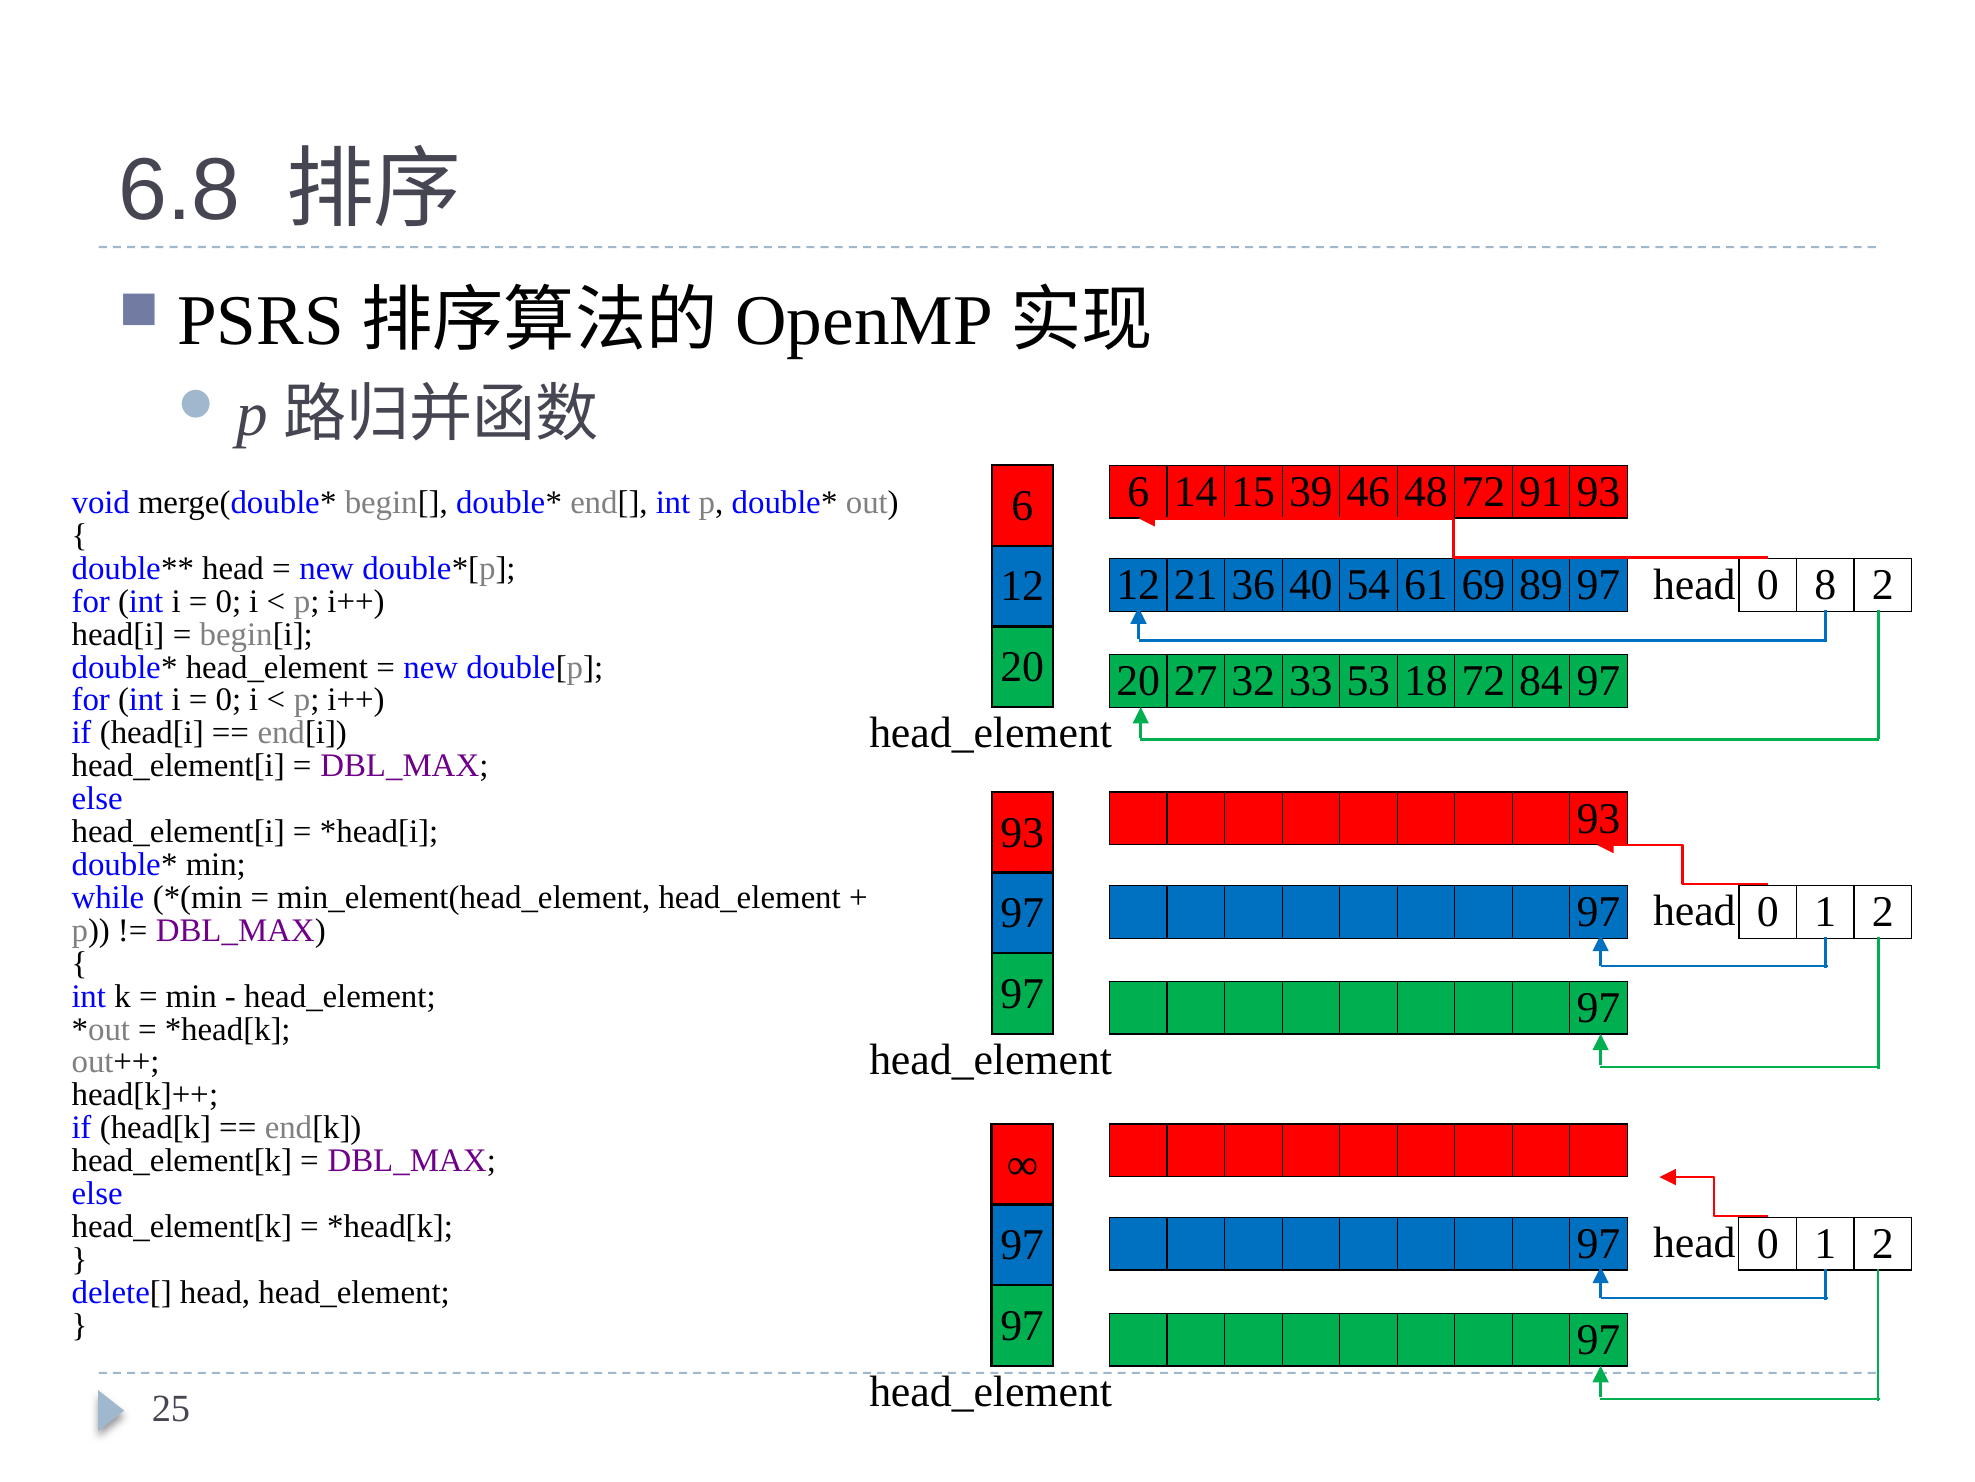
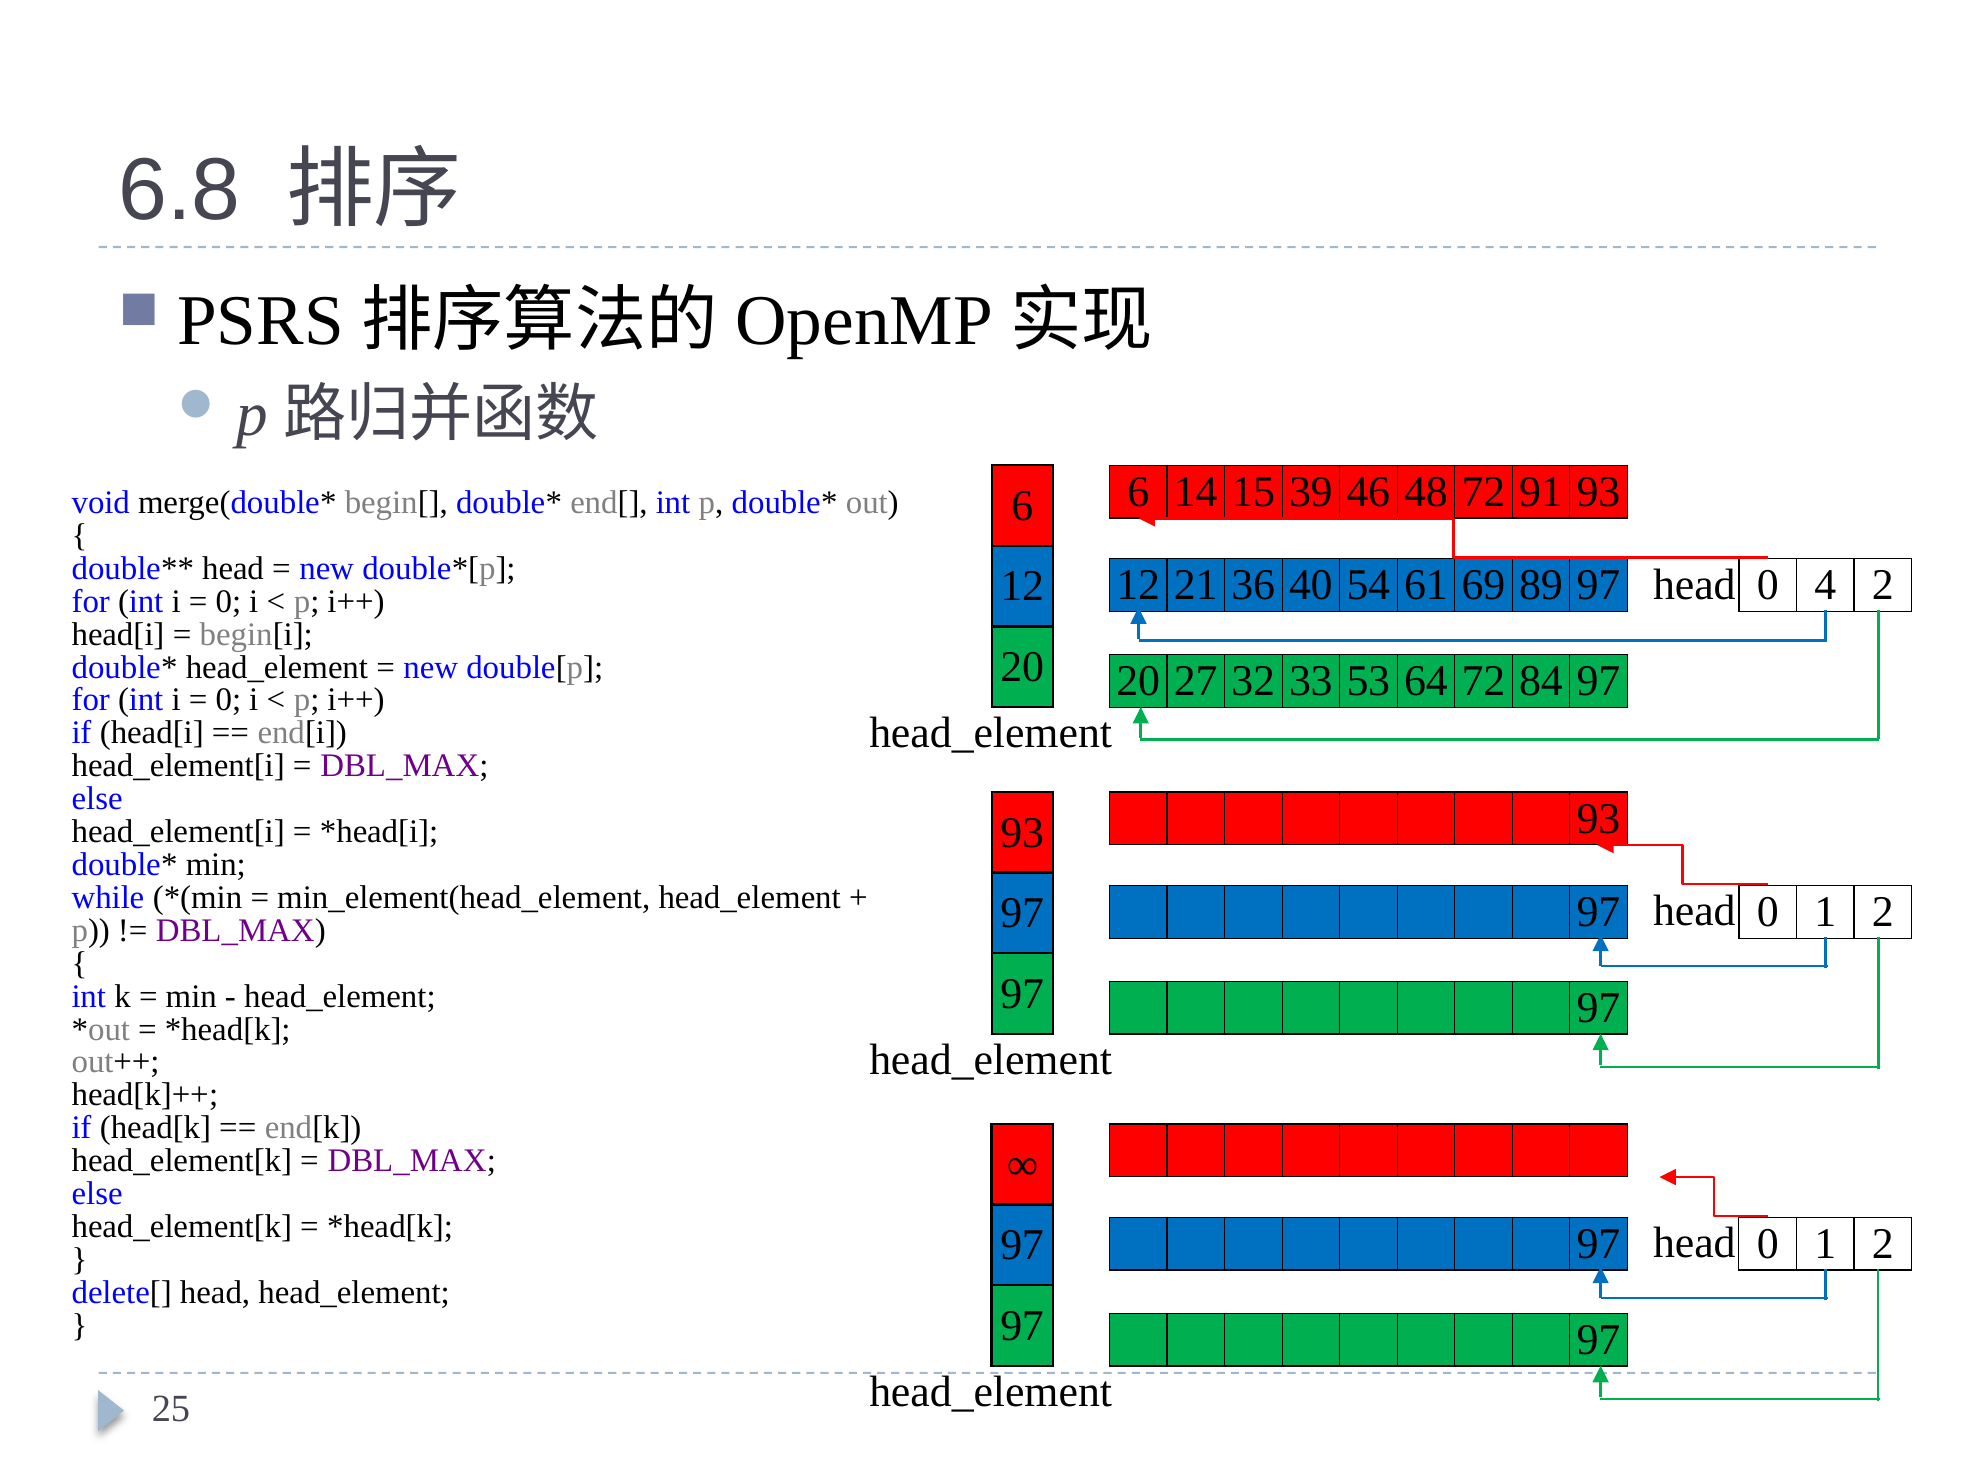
8: 8 -> 4 (1825, 585)
18: 18 -> 64 (1426, 681)
